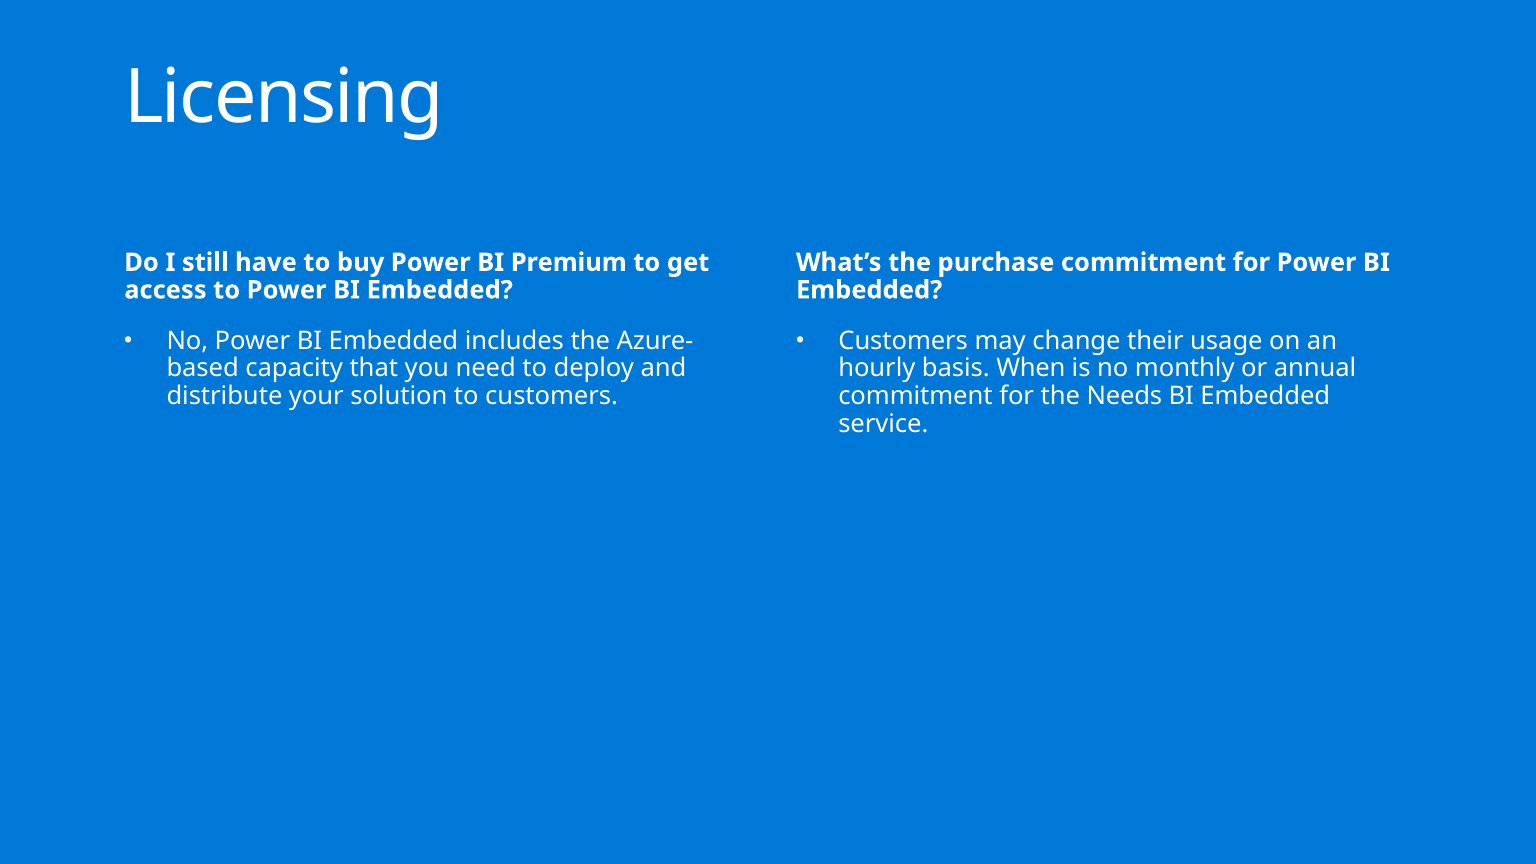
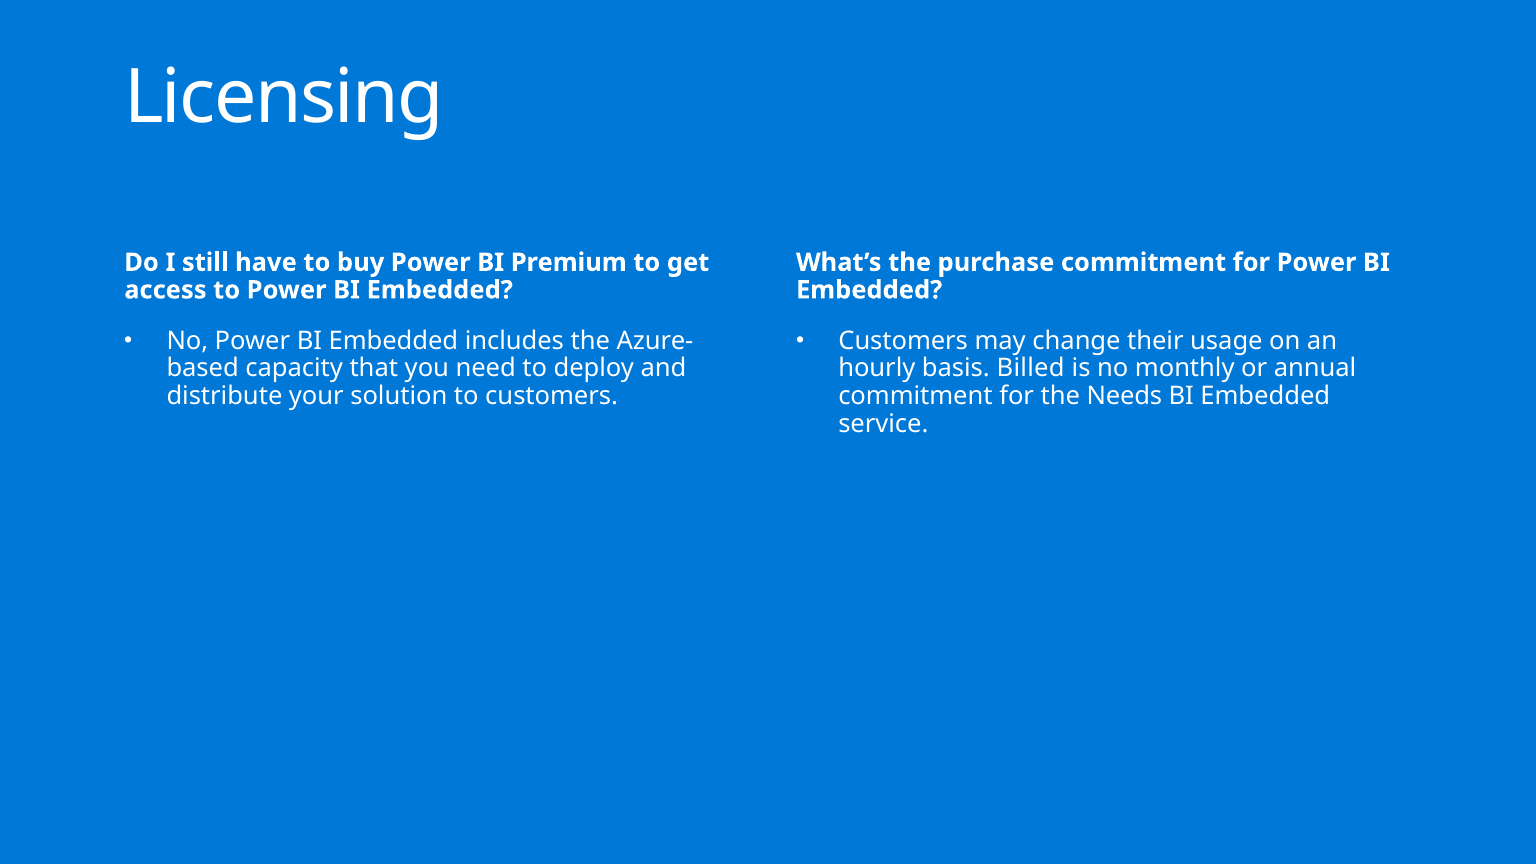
When: When -> Billed (1031, 368)
